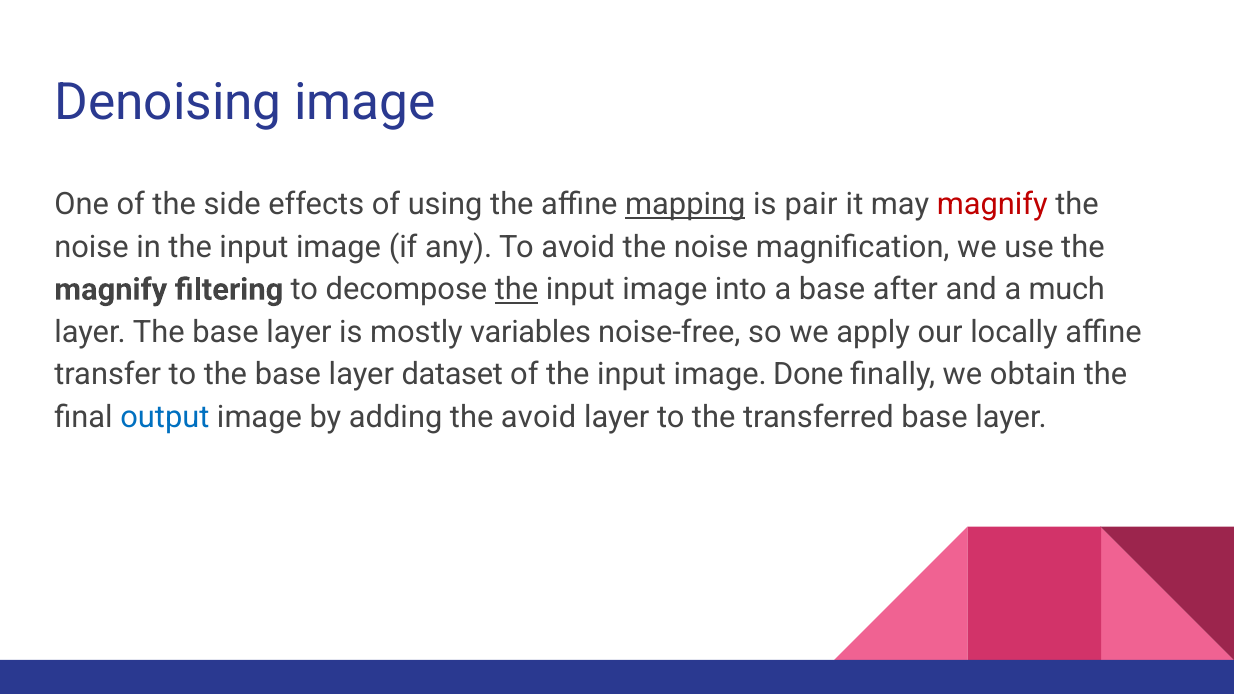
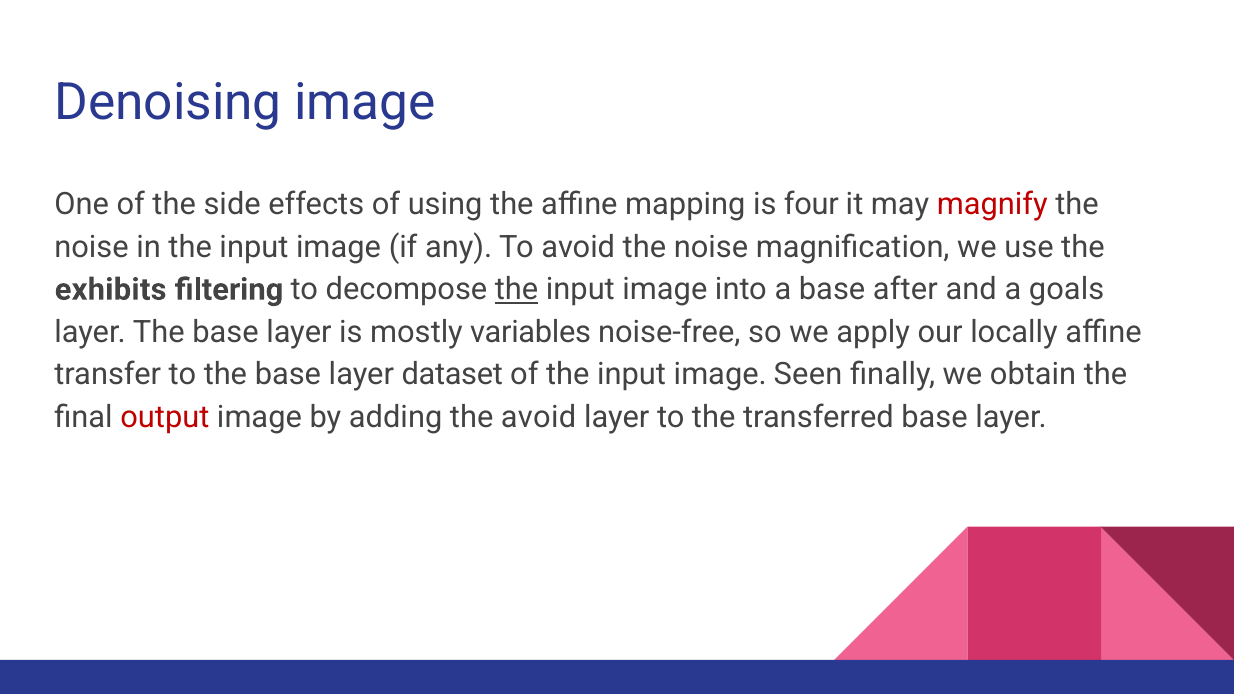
mapping underline: present -> none (685, 205)
pair: pair -> four (811, 205)
magnify: magnify -> exhibits (111, 290)
much: much -> goals (1067, 290)
Done: Done -> Seen (808, 375)
output colour: blue -> red (165, 417)
